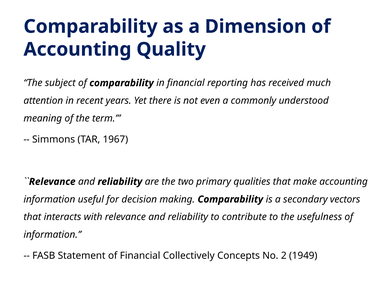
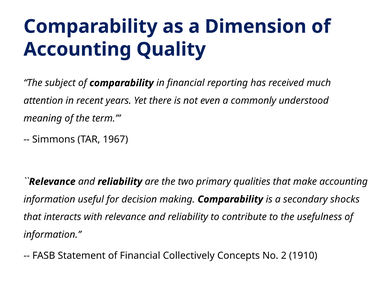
vectors: vectors -> shocks (345, 199)
1949: 1949 -> 1910 (303, 256)
